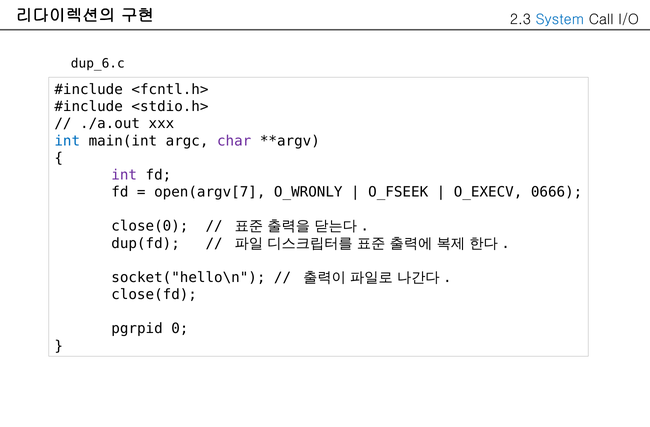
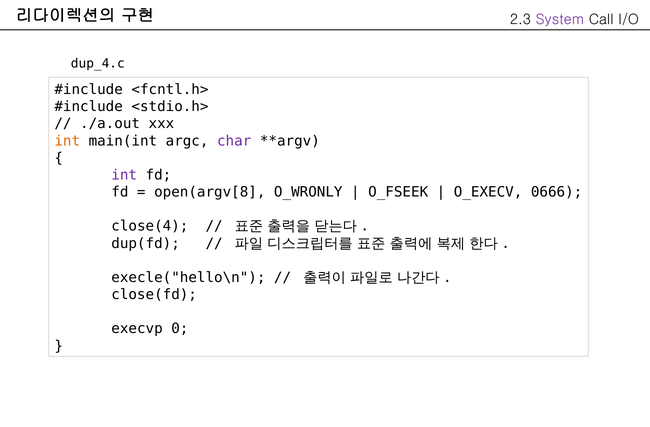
System colour: blue -> purple (560, 20)
dup_6.c: dup_6.c -> dup_4.c (98, 63)
int colour: blue -> orange (67, 141)
open(argv[7: open(argv[7 -> open(argv[8 (210, 192)
close(0: close(0 -> close(4 (150, 226)
socket("hello\n: socket("hello\n -> execle("hello\n (188, 277)
pgrpid: pgrpid -> execvp (137, 329)
